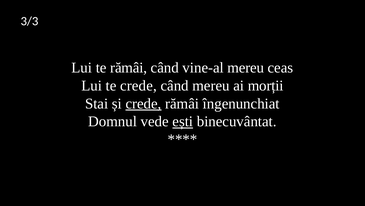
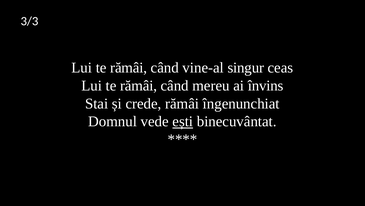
vine-al mereu: mereu -> singur (246, 67)
crede: crede -> rămâi (139, 85)
morții: morții -> învins (266, 85)
crede underline: present -> none (143, 103)
